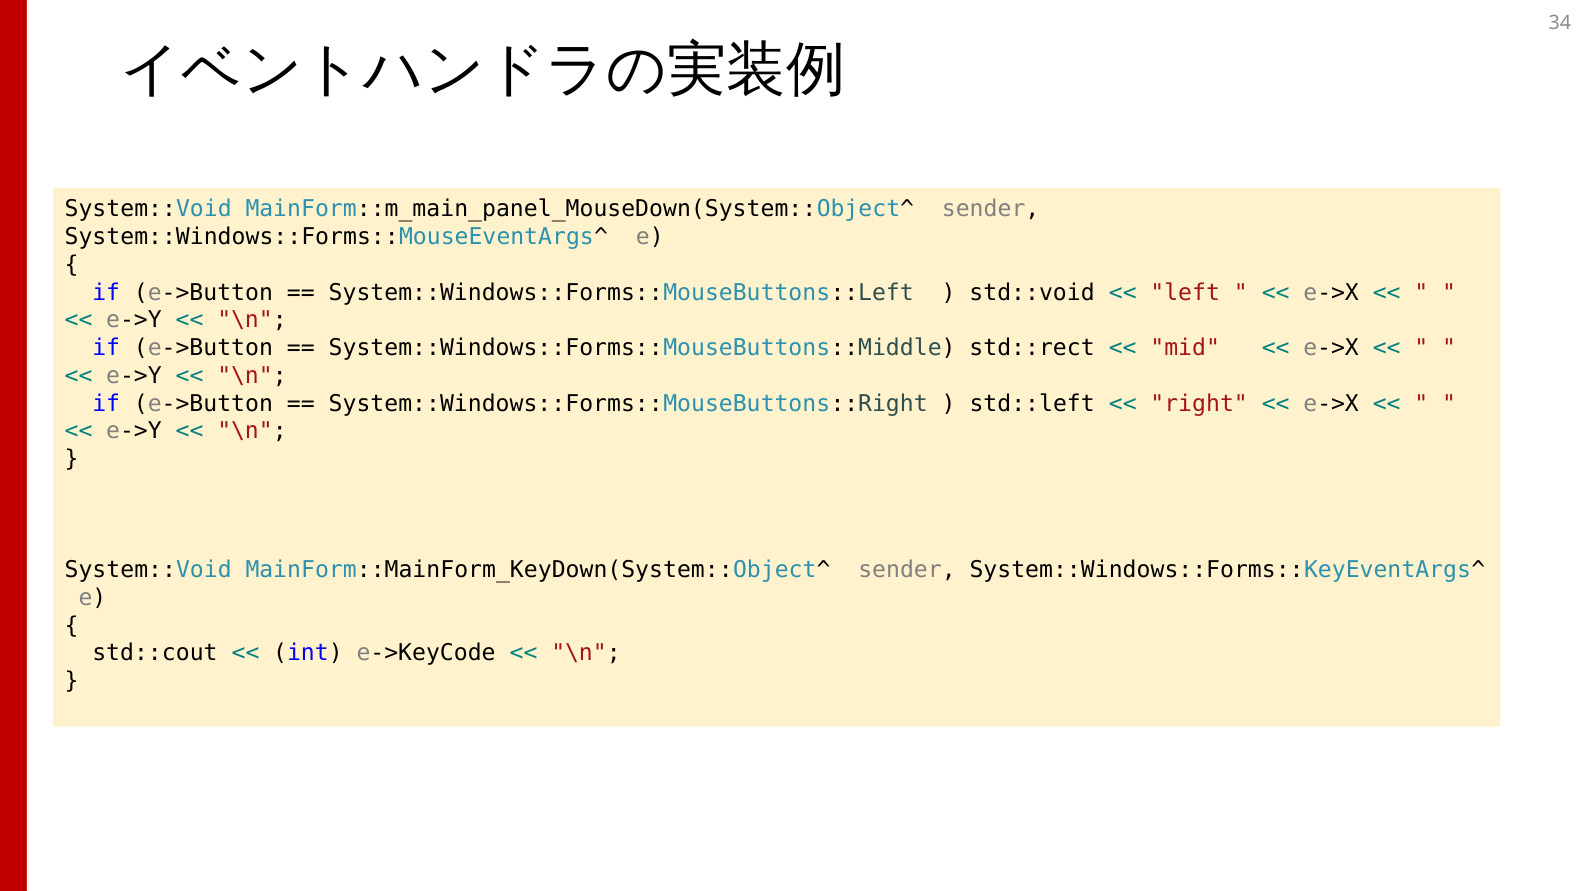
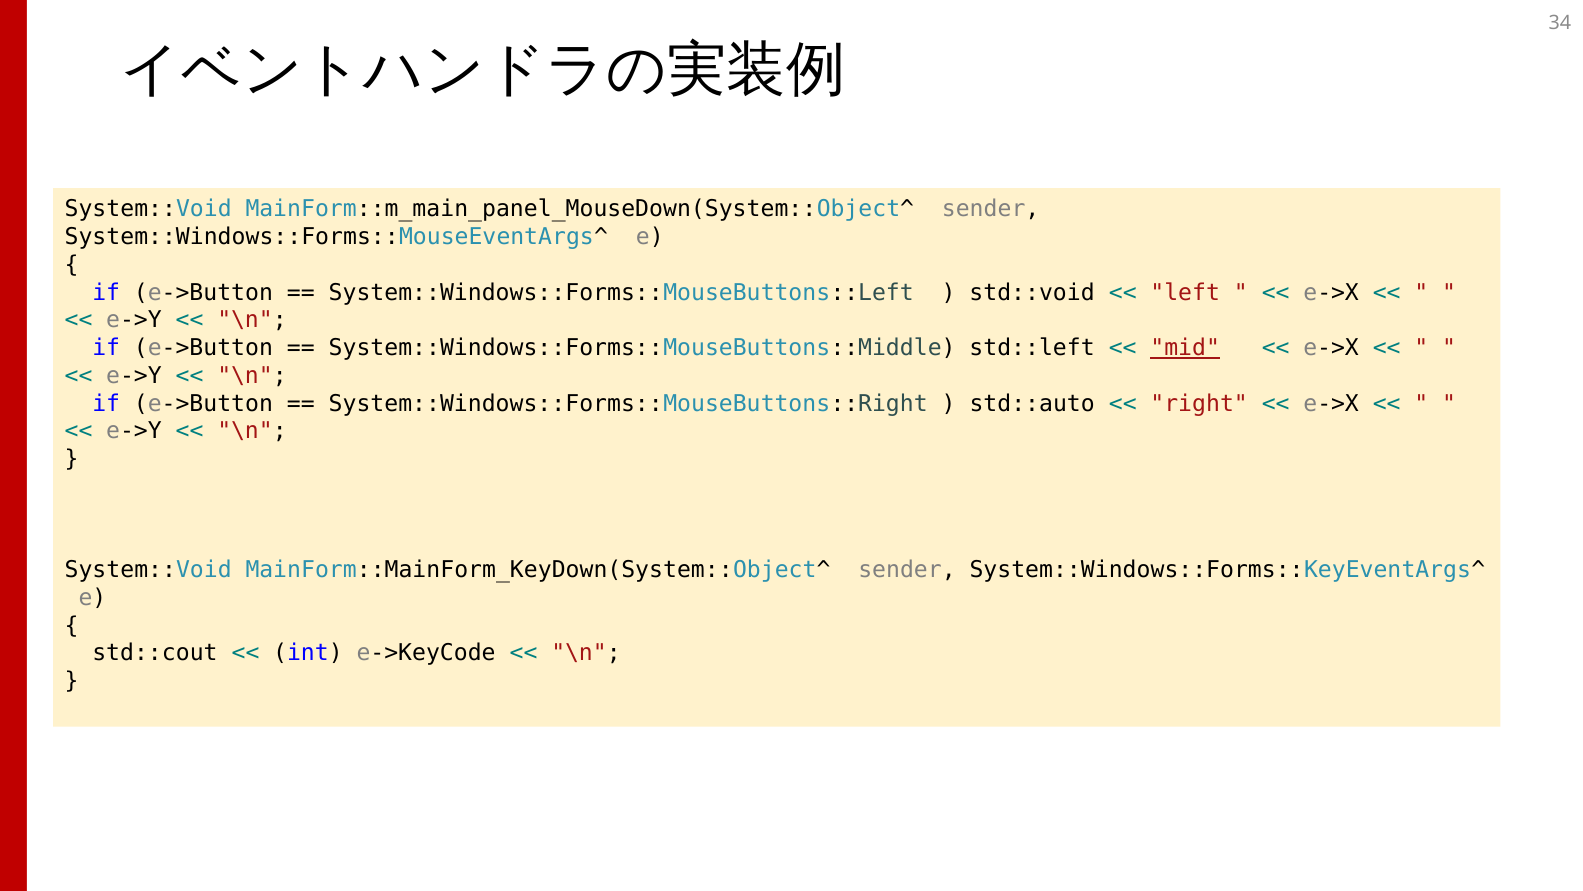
std::rect: std::rect -> std::left (1032, 348)
mid underline: none -> present (1185, 348)
std::left: std::left -> std::auto (1032, 403)
